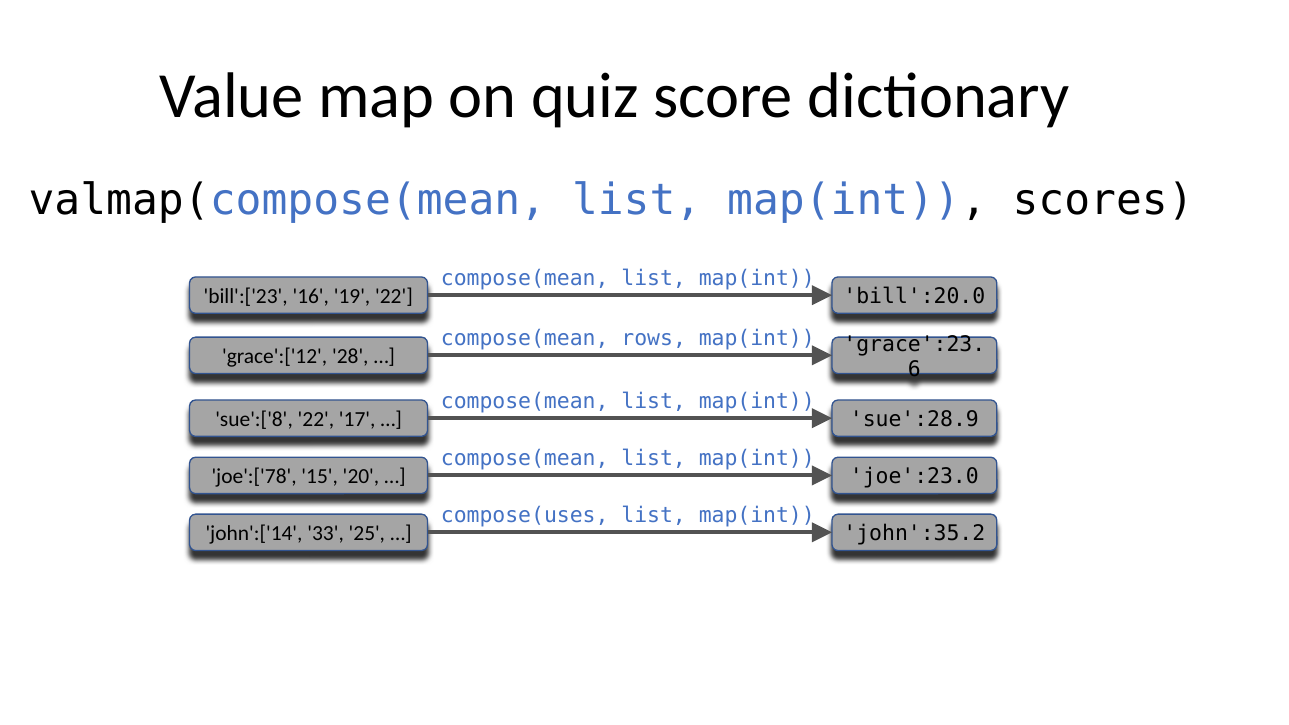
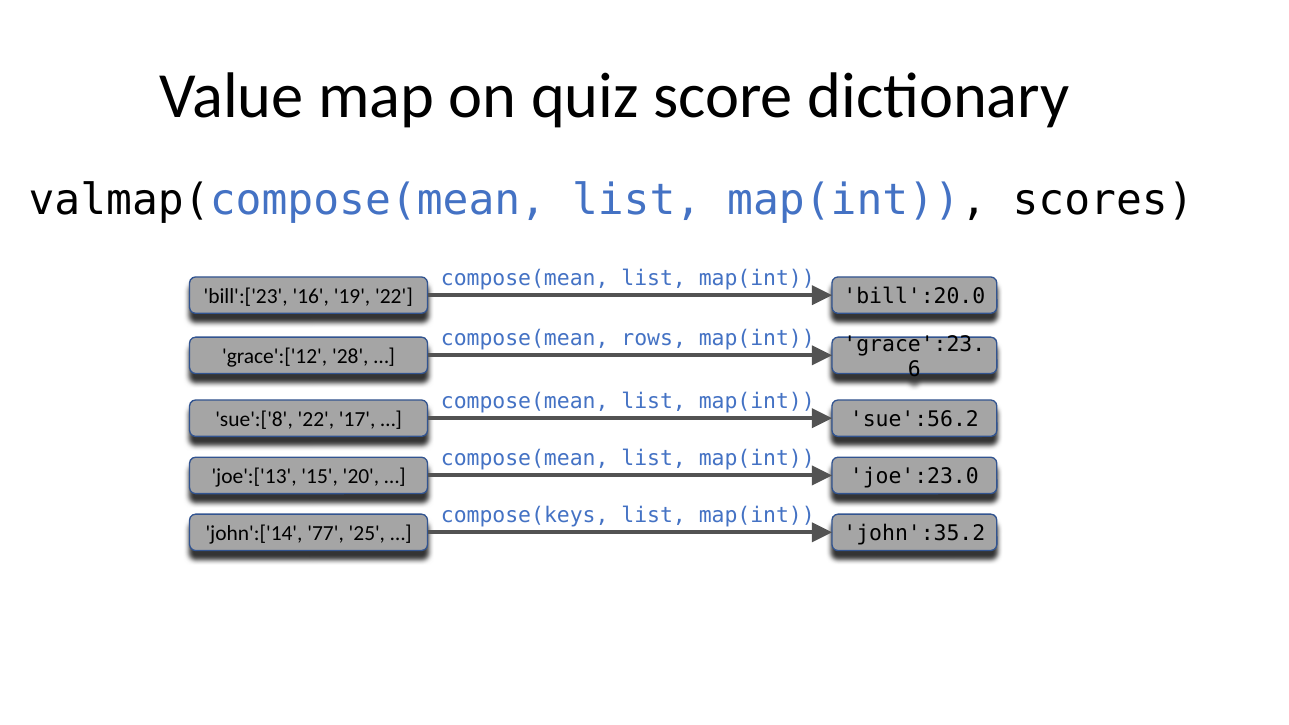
sue':28.9: sue':28.9 -> sue':56.2 (914, 420)
joe':['78: joe':['78 -> joe':['13 (254, 477)
compose(uses: compose(uses -> compose(keys (525, 516)
33: 33 -> 77 (326, 534)
